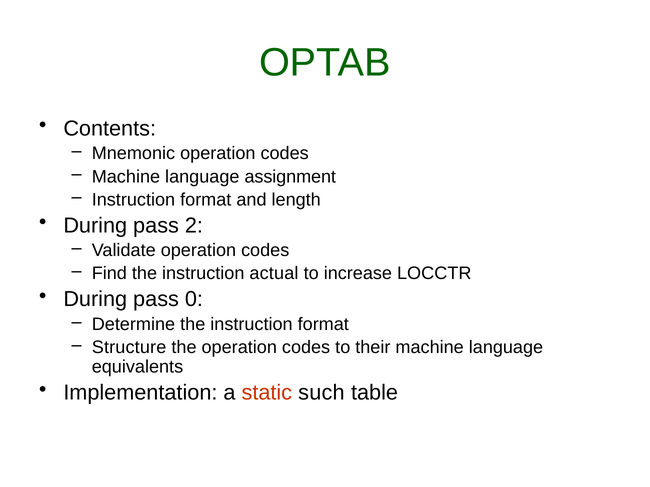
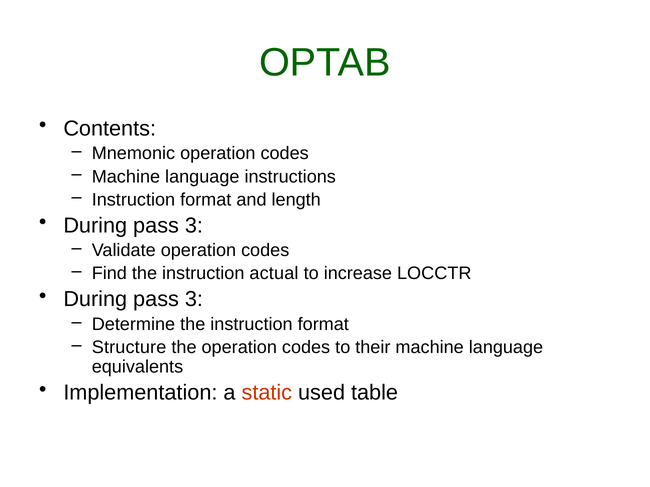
assignment: assignment -> instructions (290, 177)
2: 2 -> 3 (194, 226)
0: 0 -> 3 (194, 300)
such: such -> used (322, 393)
